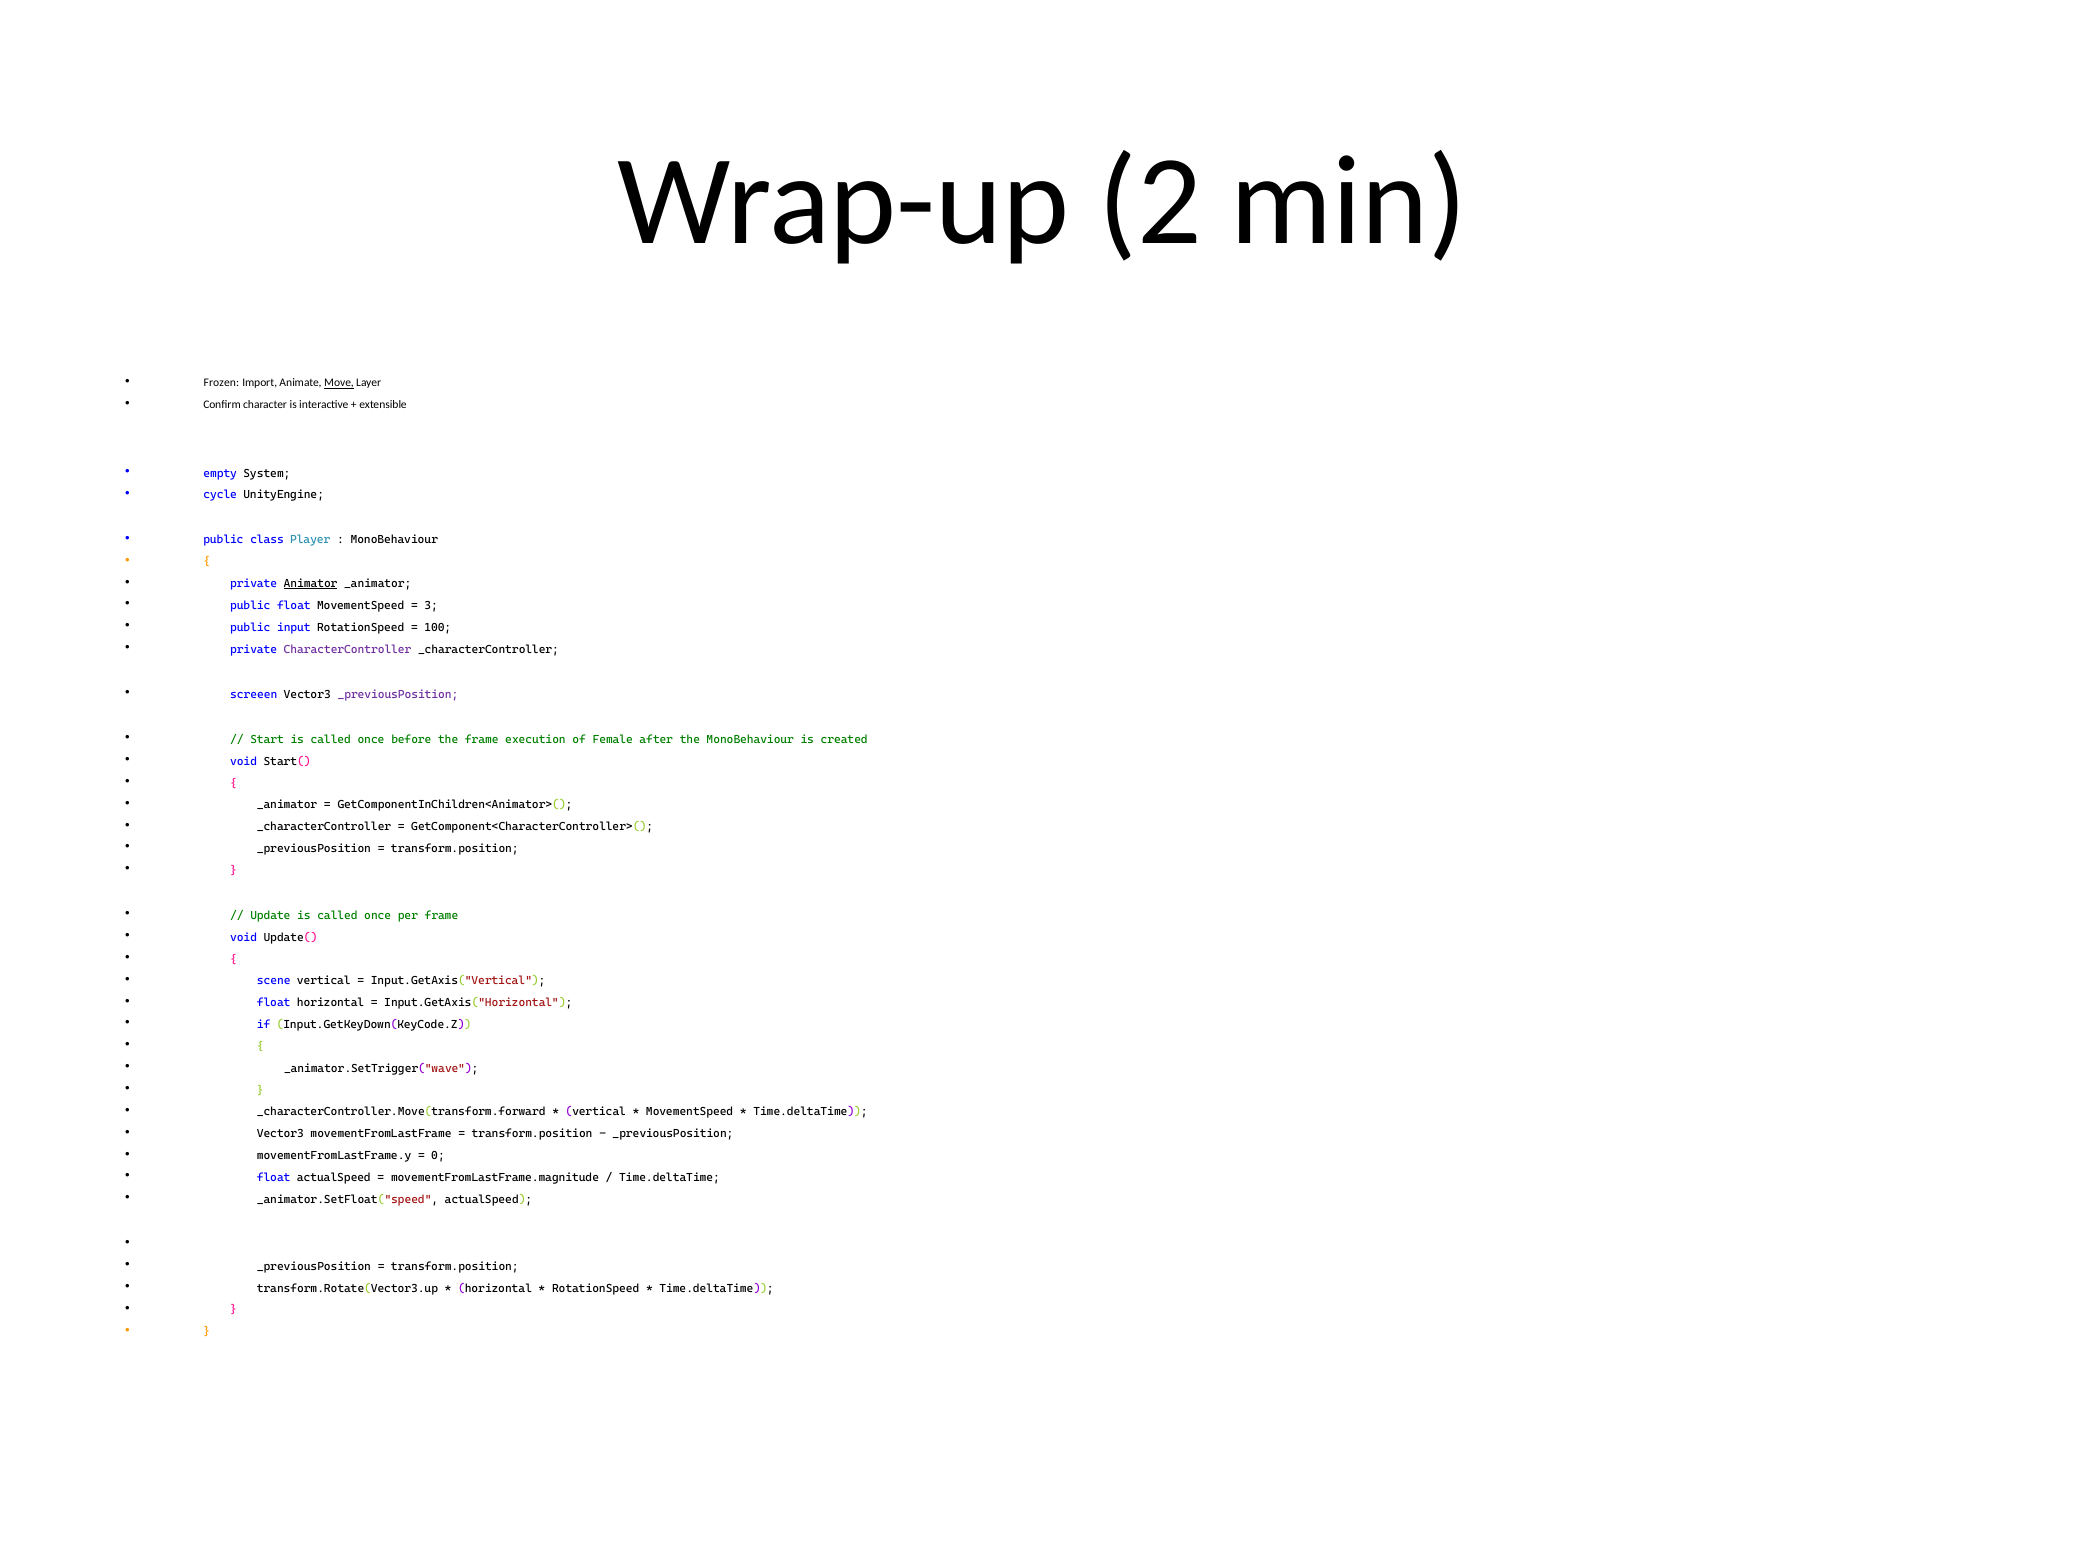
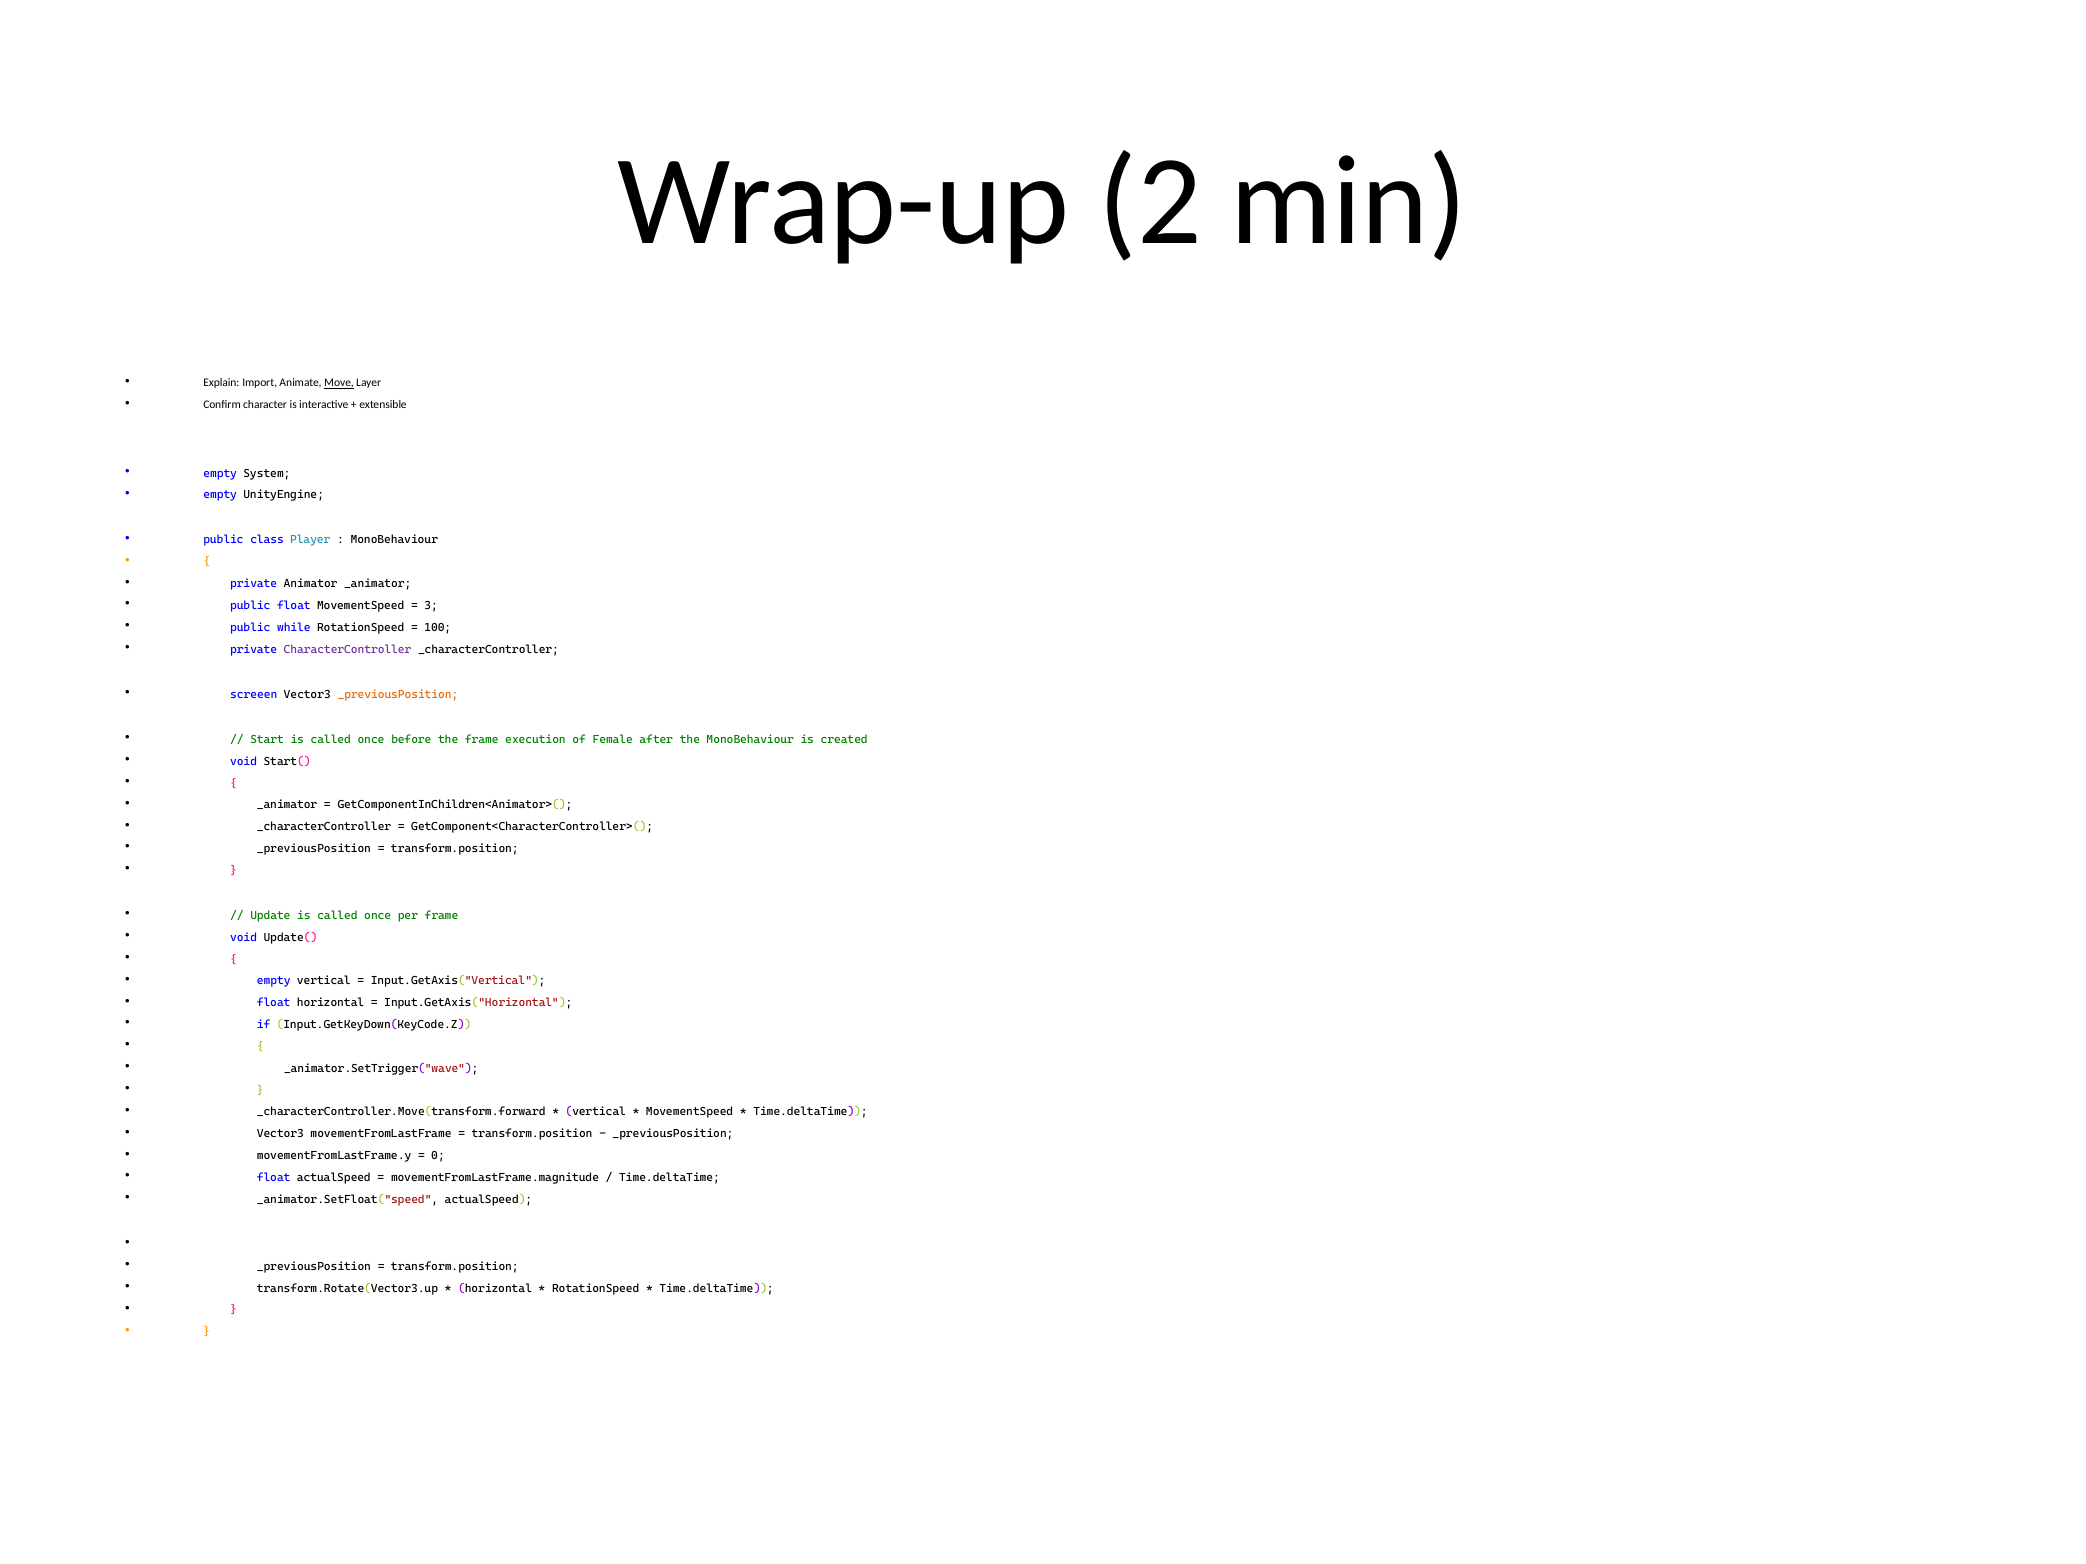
Frozen: Frozen -> Explain (222, 383)
cycle: cycle -> empty (220, 495)
Animator underline: present -> none (311, 584)
input: input -> while (294, 628)
_previousPosition colour: purple -> orange (398, 695)
scene: scene -> empty (274, 981)
